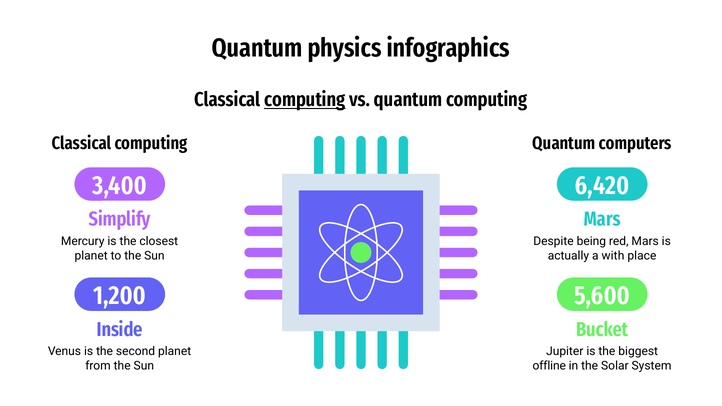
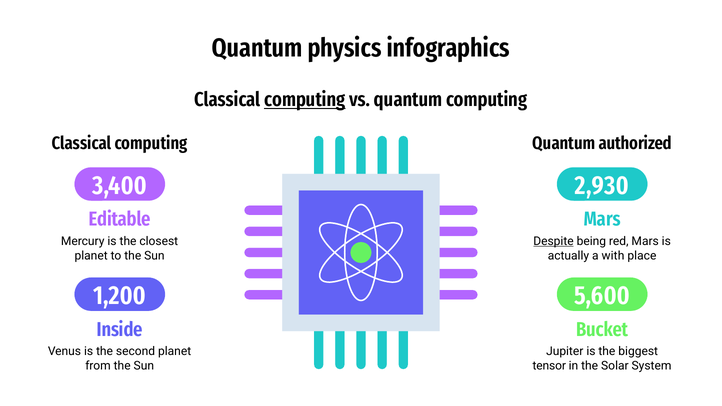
computers: computers -> authorized (635, 143)
6,420: 6,420 -> 2,930 (602, 186)
Simplify: Simplify -> Editable (120, 219)
Despite underline: none -> present (553, 241)
offline: offline -> tensor (549, 366)
